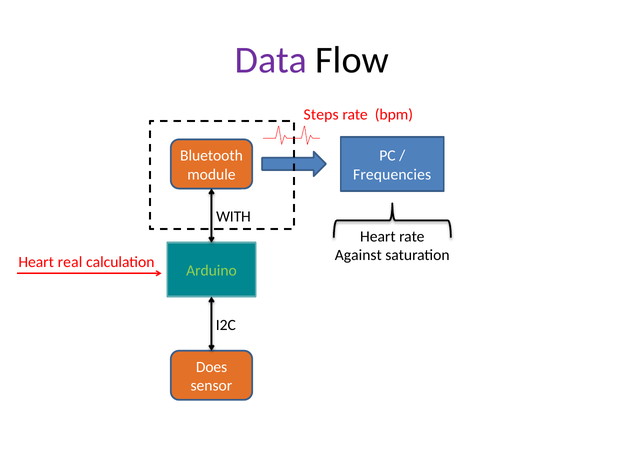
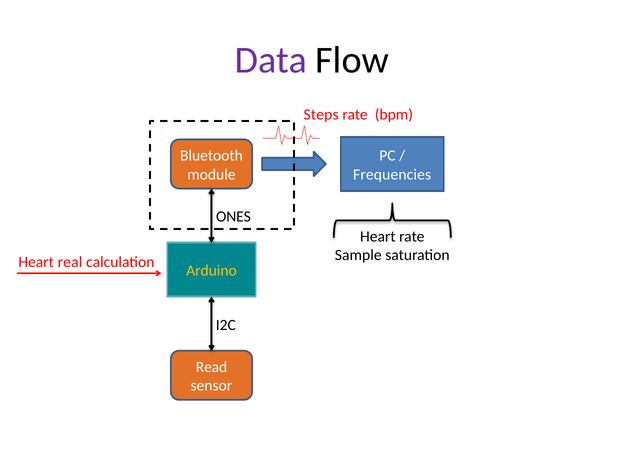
WITH: WITH -> ONES (233, 217)
Against: Against -> Sample (358, 255)
Arduino colour: light green -> yellow (211, 271)
Does: Does -> Read (212, 367)
